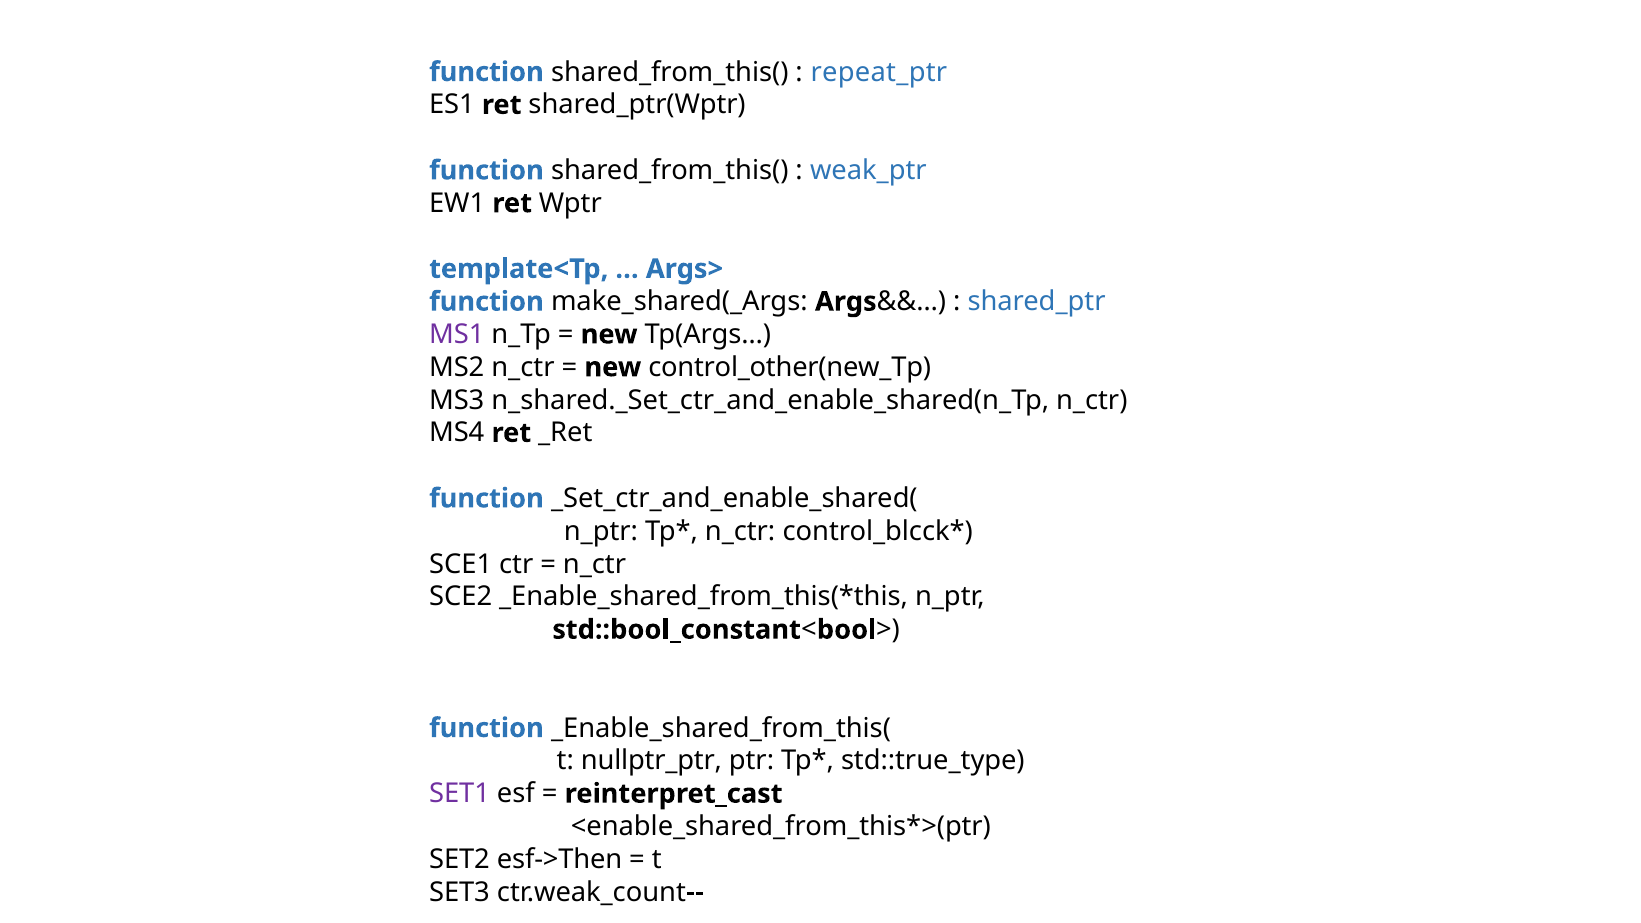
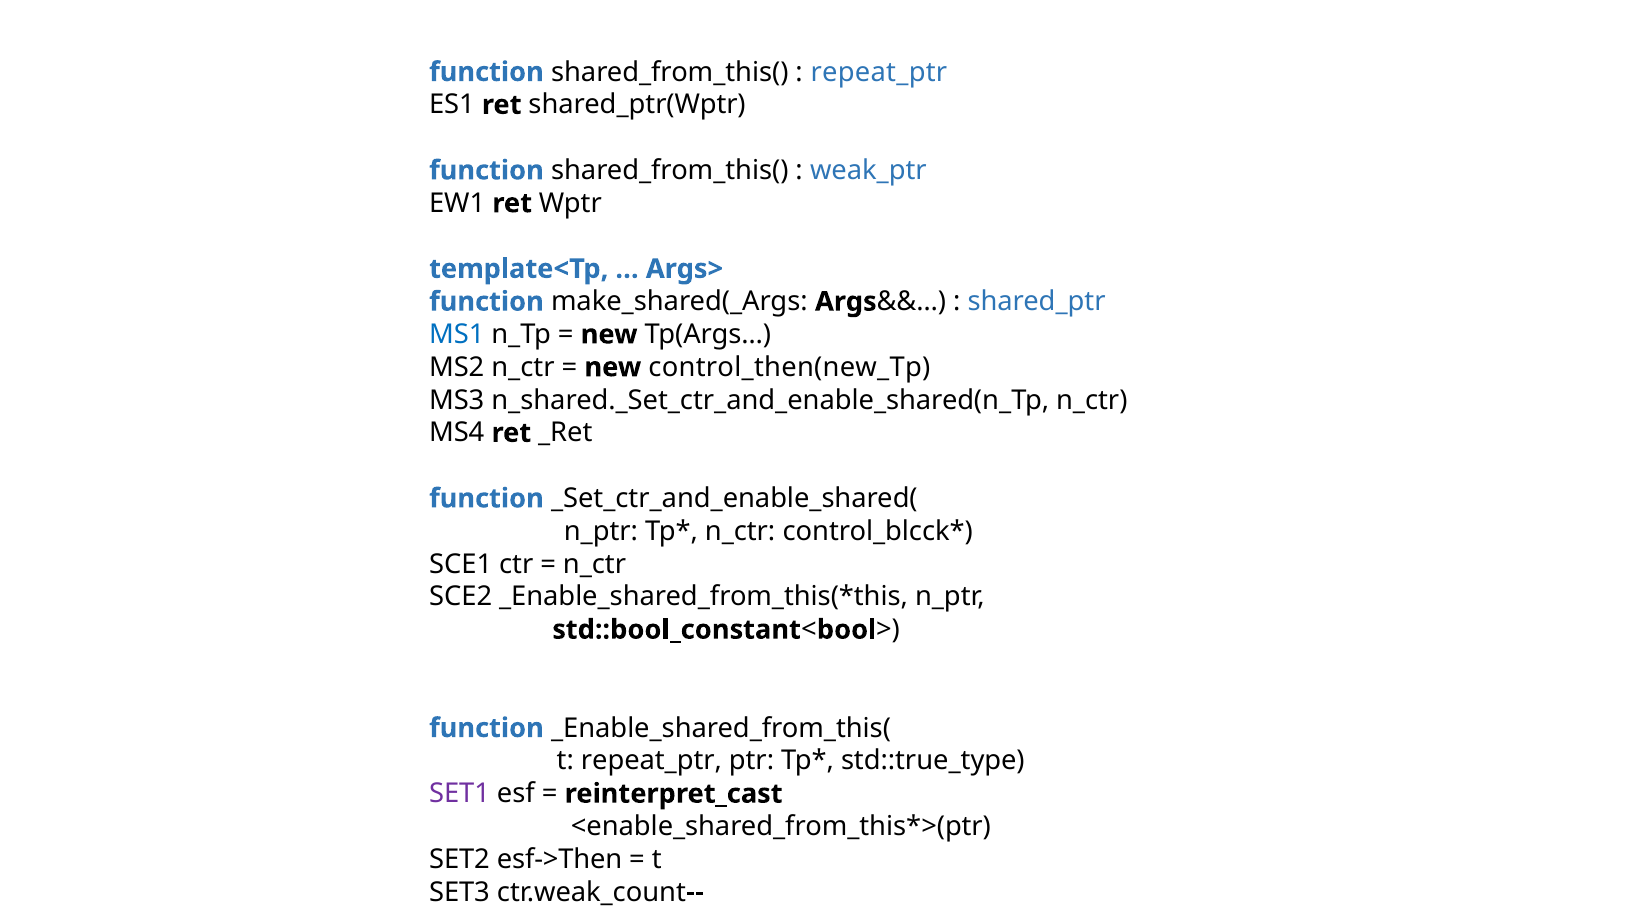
MS1 colour: purple -> blue (457, 334)
control_other(new_Tp: control_other(new_Tp -> control_then(new_Tp (789, 367)
t nullptr_ptr: nullptr_ptr -> repeat_ptr (651, 761)
